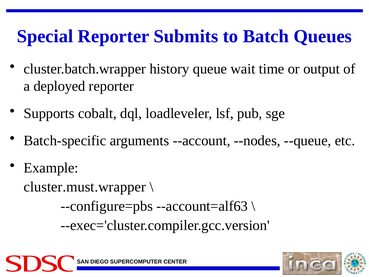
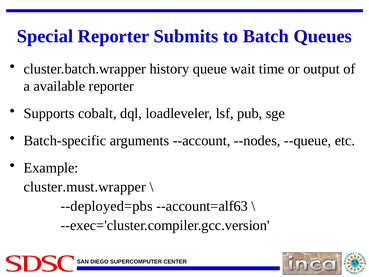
deployed: deployed -> available (59, 86)
--configure=pbs: --configure=pbs -> --deployed=pbs (107, 206)
